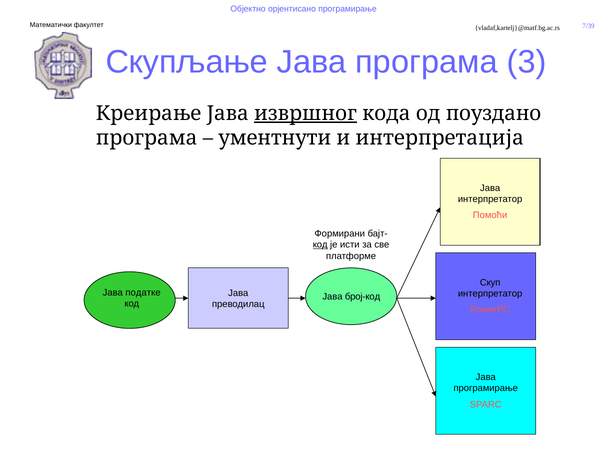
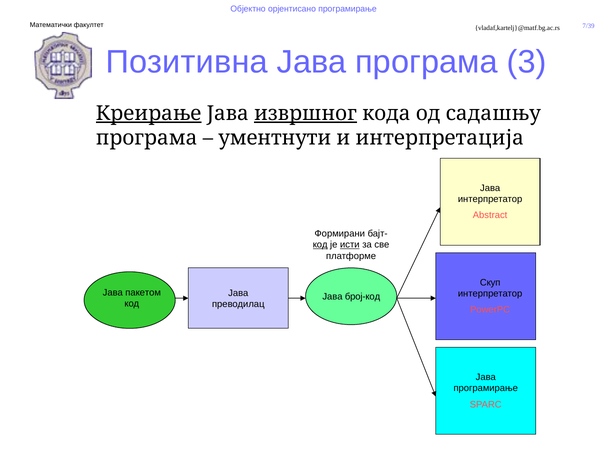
Скупљање: Скупљање -> Позитивна (187, 62)
Креирање underline: none -> present (149, 113)
поуздано: поуздано -> садашњу (493, 113)
Помоћи: Помоћи -> Abstract (490, 215)
исти underline: none -> present (350, 245)
податке: податке -> пакетом (143, 292)
